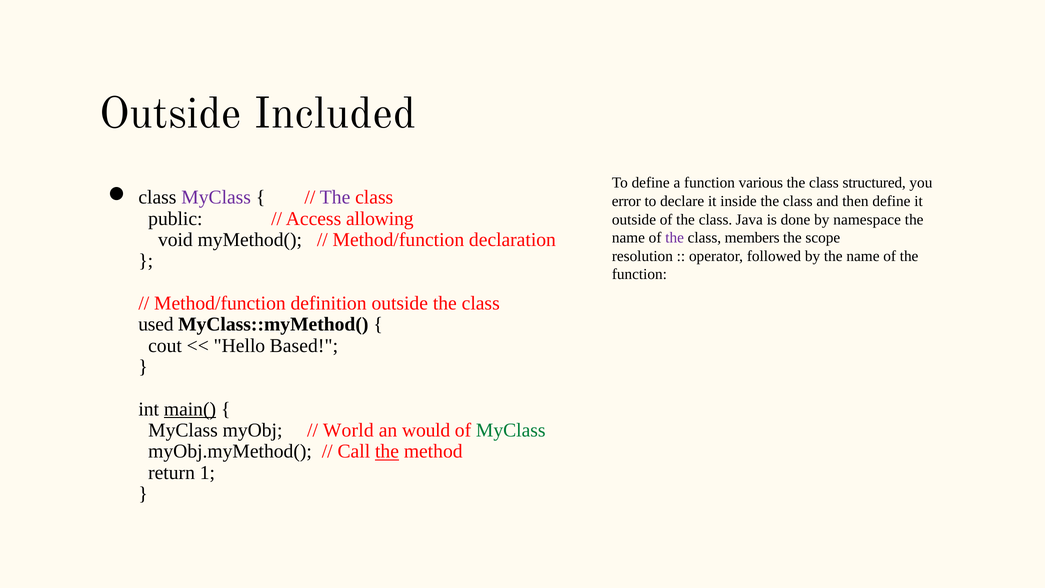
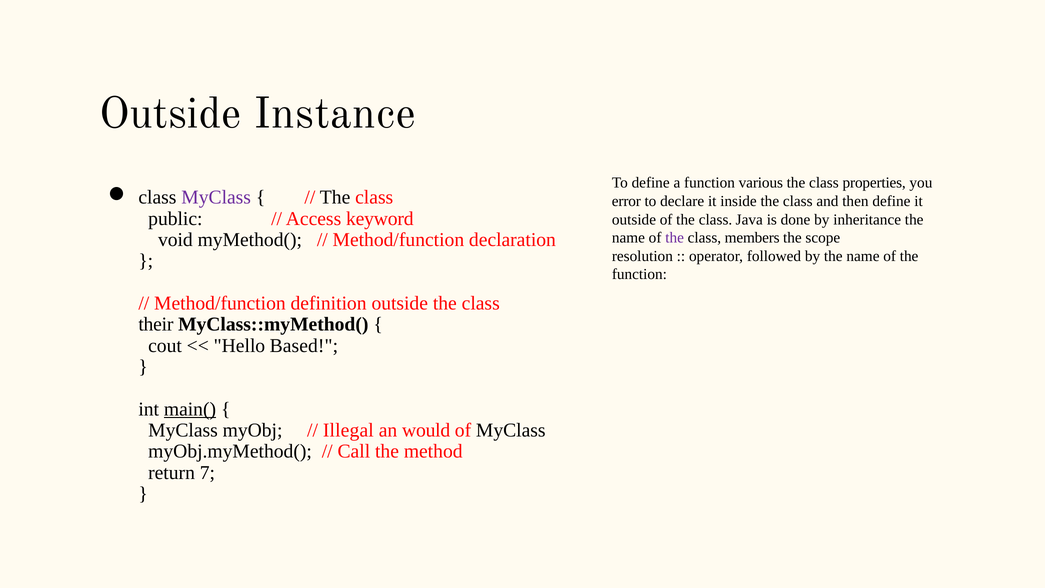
Included: Included -> Instance (335, 114)
structured: structured -> properties (874, 183)
The colour: purple -> black (335, 197)
allowing: allowing -> keyword (380, 218)
namespace: namespace -> inheritance (867, 219)
used: used -> their (156, 324)
World: World -> Illegal (348, 430)
MyClass colour: green -> black (511, 430)
the underline: present -> none (387, 451)
1: 1 -> 7 (207, 472)
